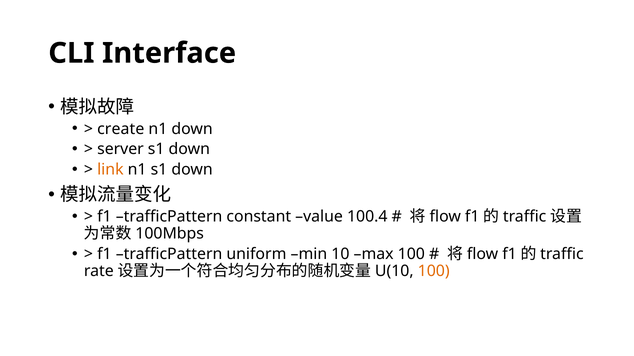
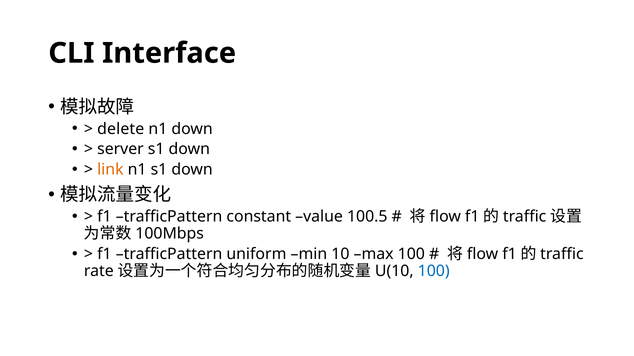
create: create -> delete (121, 129)
100.4: 100.4 -> 100.5 (367, 217)
100 colour: orange -> blue (434, 271)
